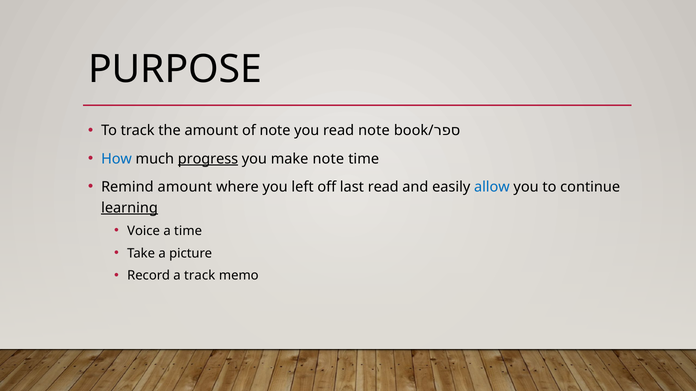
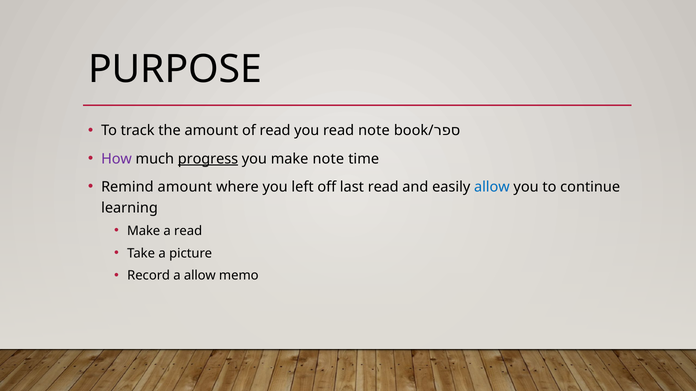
of note: note -> read (275, 131)
How colour: blue -> purple (117, 159)
learning underline: present -> none (129, 208)
Voice: Voice -> Make (144, 231)
a time: time -> read (188, 231)
a track: track -> allow (200, 276)
